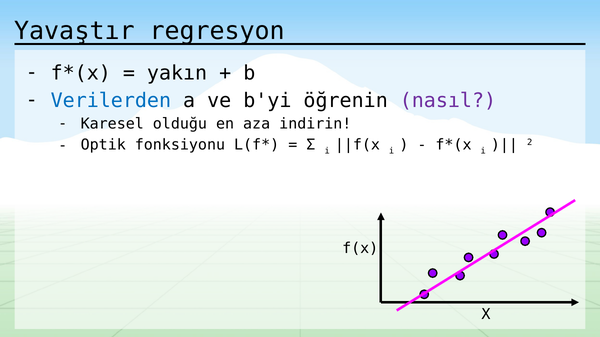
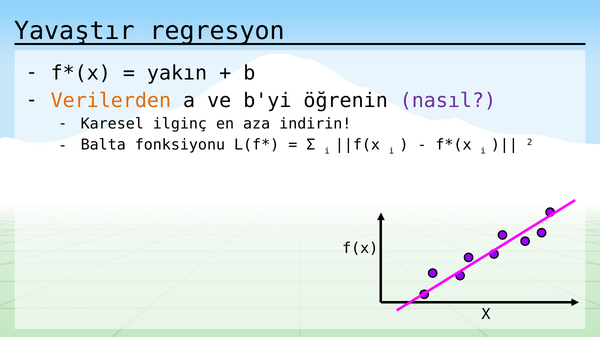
Verilerden colour: blue -> orange (111, 101)
olduğu: olduğu -> ilginç (180, 124)
Optik: Optik -> Balta (103, 145)
